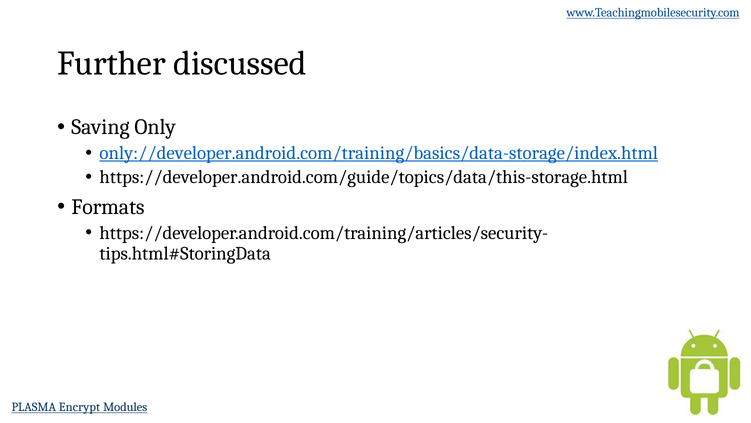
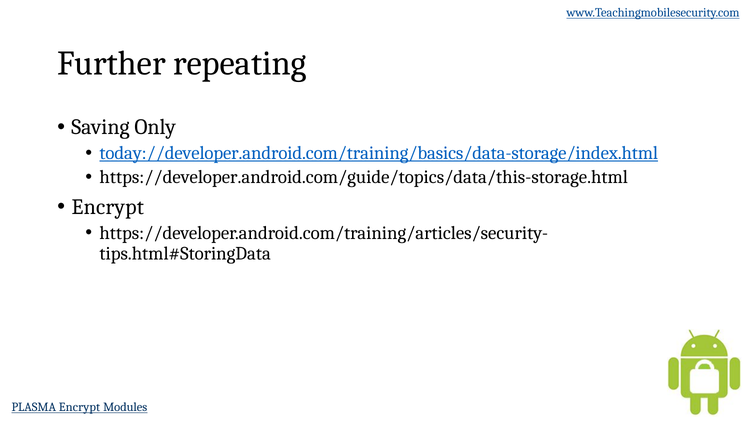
discussed: discussed -> repeating (240, 63)
only://developer.android.com/training/basics/data-storage/index.html: only://developer.android.com/training/basics/data-storage/index.html -> today://developer.android.com/training/basics/data-storage/index.html (379, 153)
Formats: Formats -> Encrypt (108, 207)
